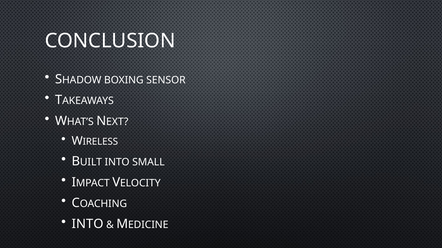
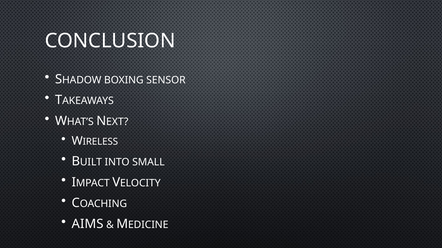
INTO: INTO -> AIMS (88, 224)
